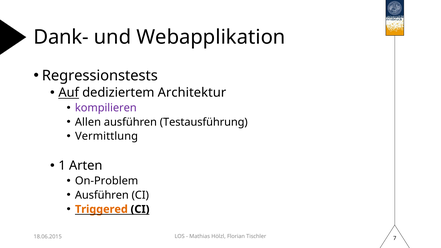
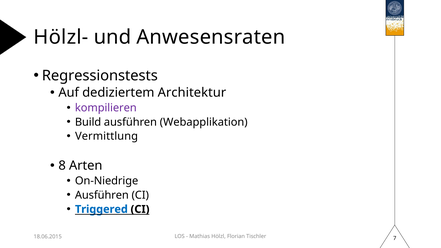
Dank-: Dank- -> Hölzl- (61, 37)
Webapplikation: Webapplikation -> Anwesensraten (211, 37)
Auf underline: present -> none (69, 93)
Allen: Allen -> Build (88, 122)
Testausführung: Testausführung -> Webapplikation (204, 122)
1: 1 -> 8 (62, 166)
On-Problem: On-Problem -> On-Niedrige (107, 181)
Triggered colour: orange -> blue (101, 209)
